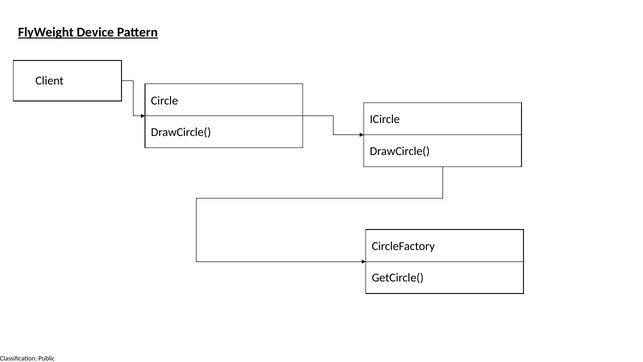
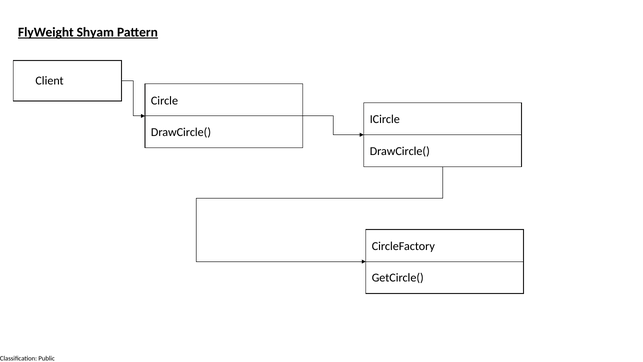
Device: Device -> Shyam (95, 32)
